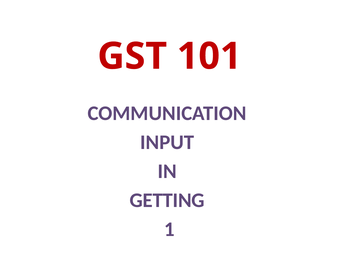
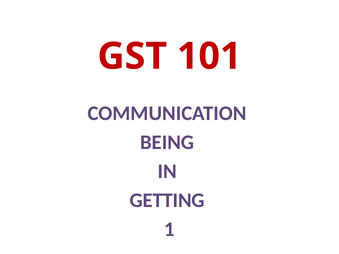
INPUT: INPUT -> BEING (167, 142)
